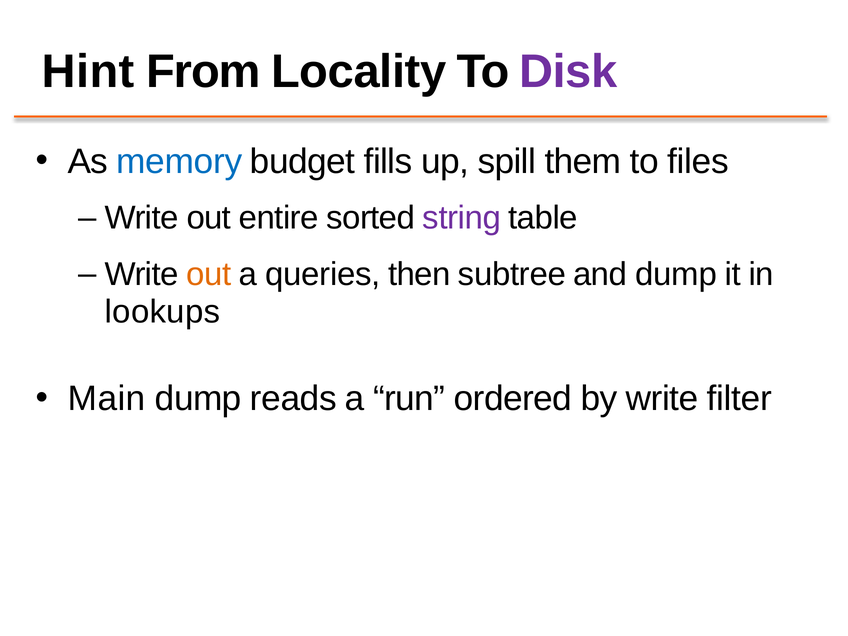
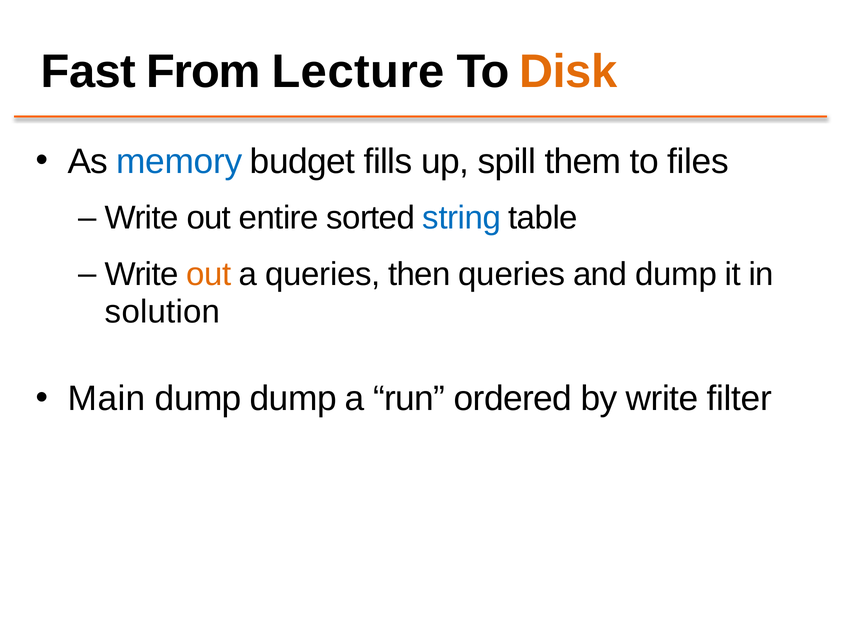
Hint: Hint -> Fast (88, 72)
Locality: Locality -> Lecture (358, 72)
Disk colour: purple -> orange (568, 72)
string colour: purple -> blue (462, 218)
then subtree: subtree -> queries (512, 274)
lookups: lookups -> solution (163, 312)
dump reads: reads -> dump (293, 399)
